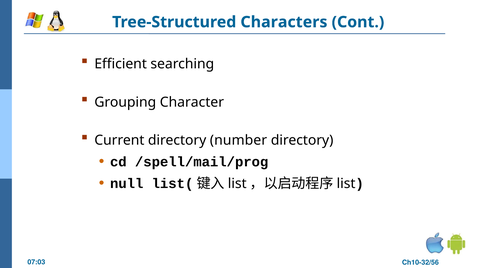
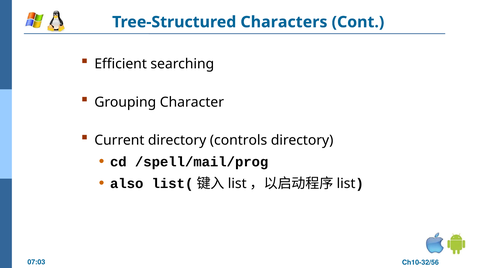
number: number -> controls (239, 140)
null: null -> also (127, 184)
